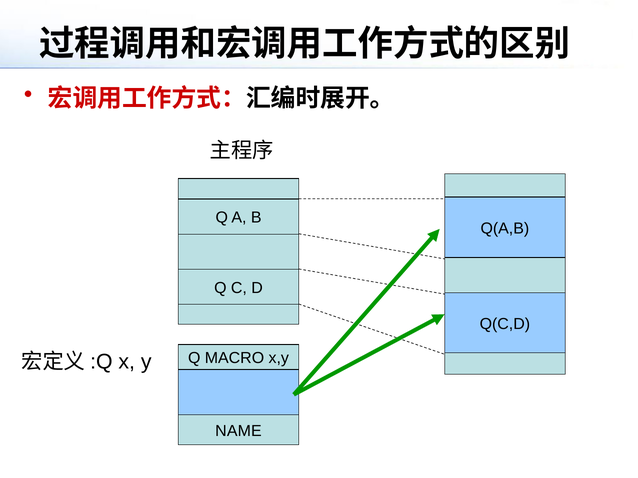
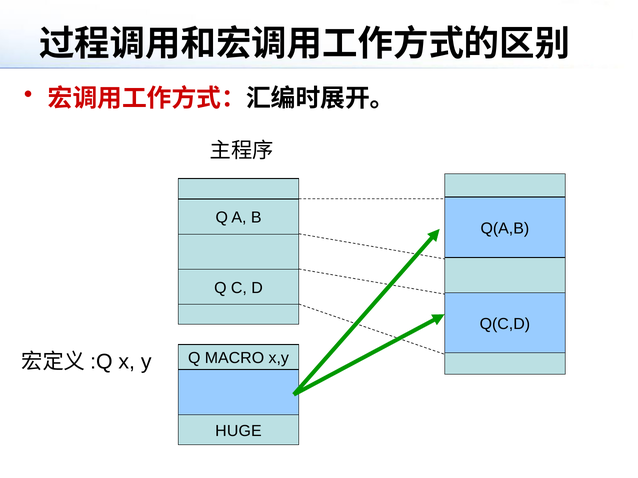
NAME: NAME -> HUGE (238, 431)
